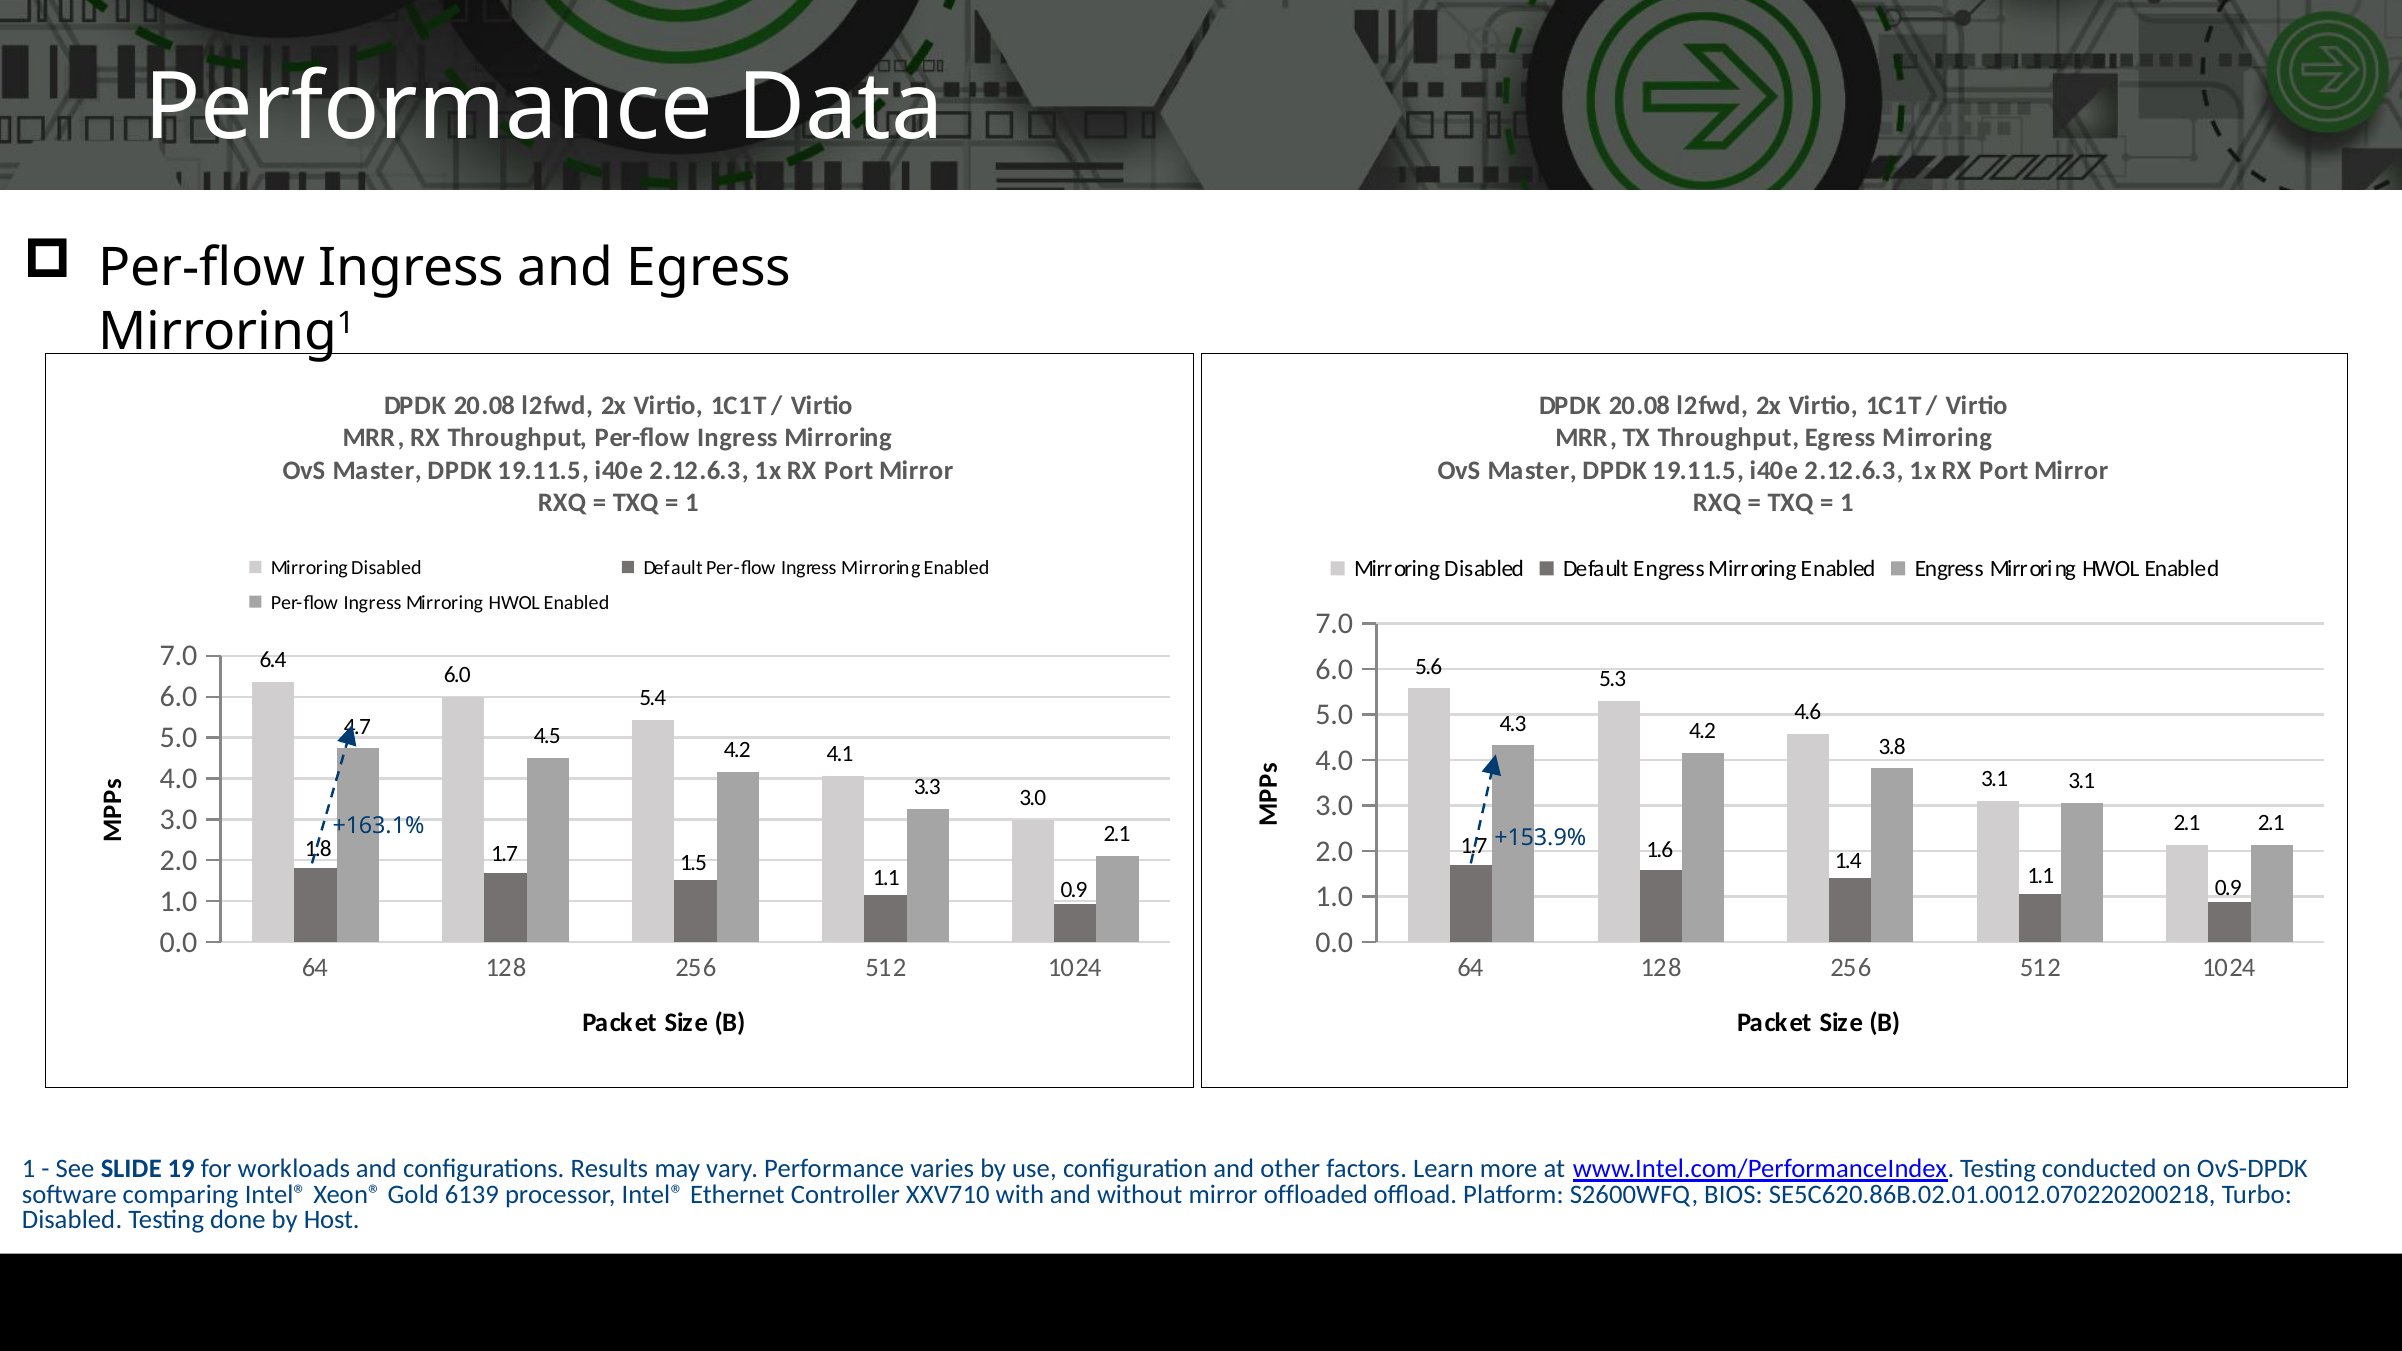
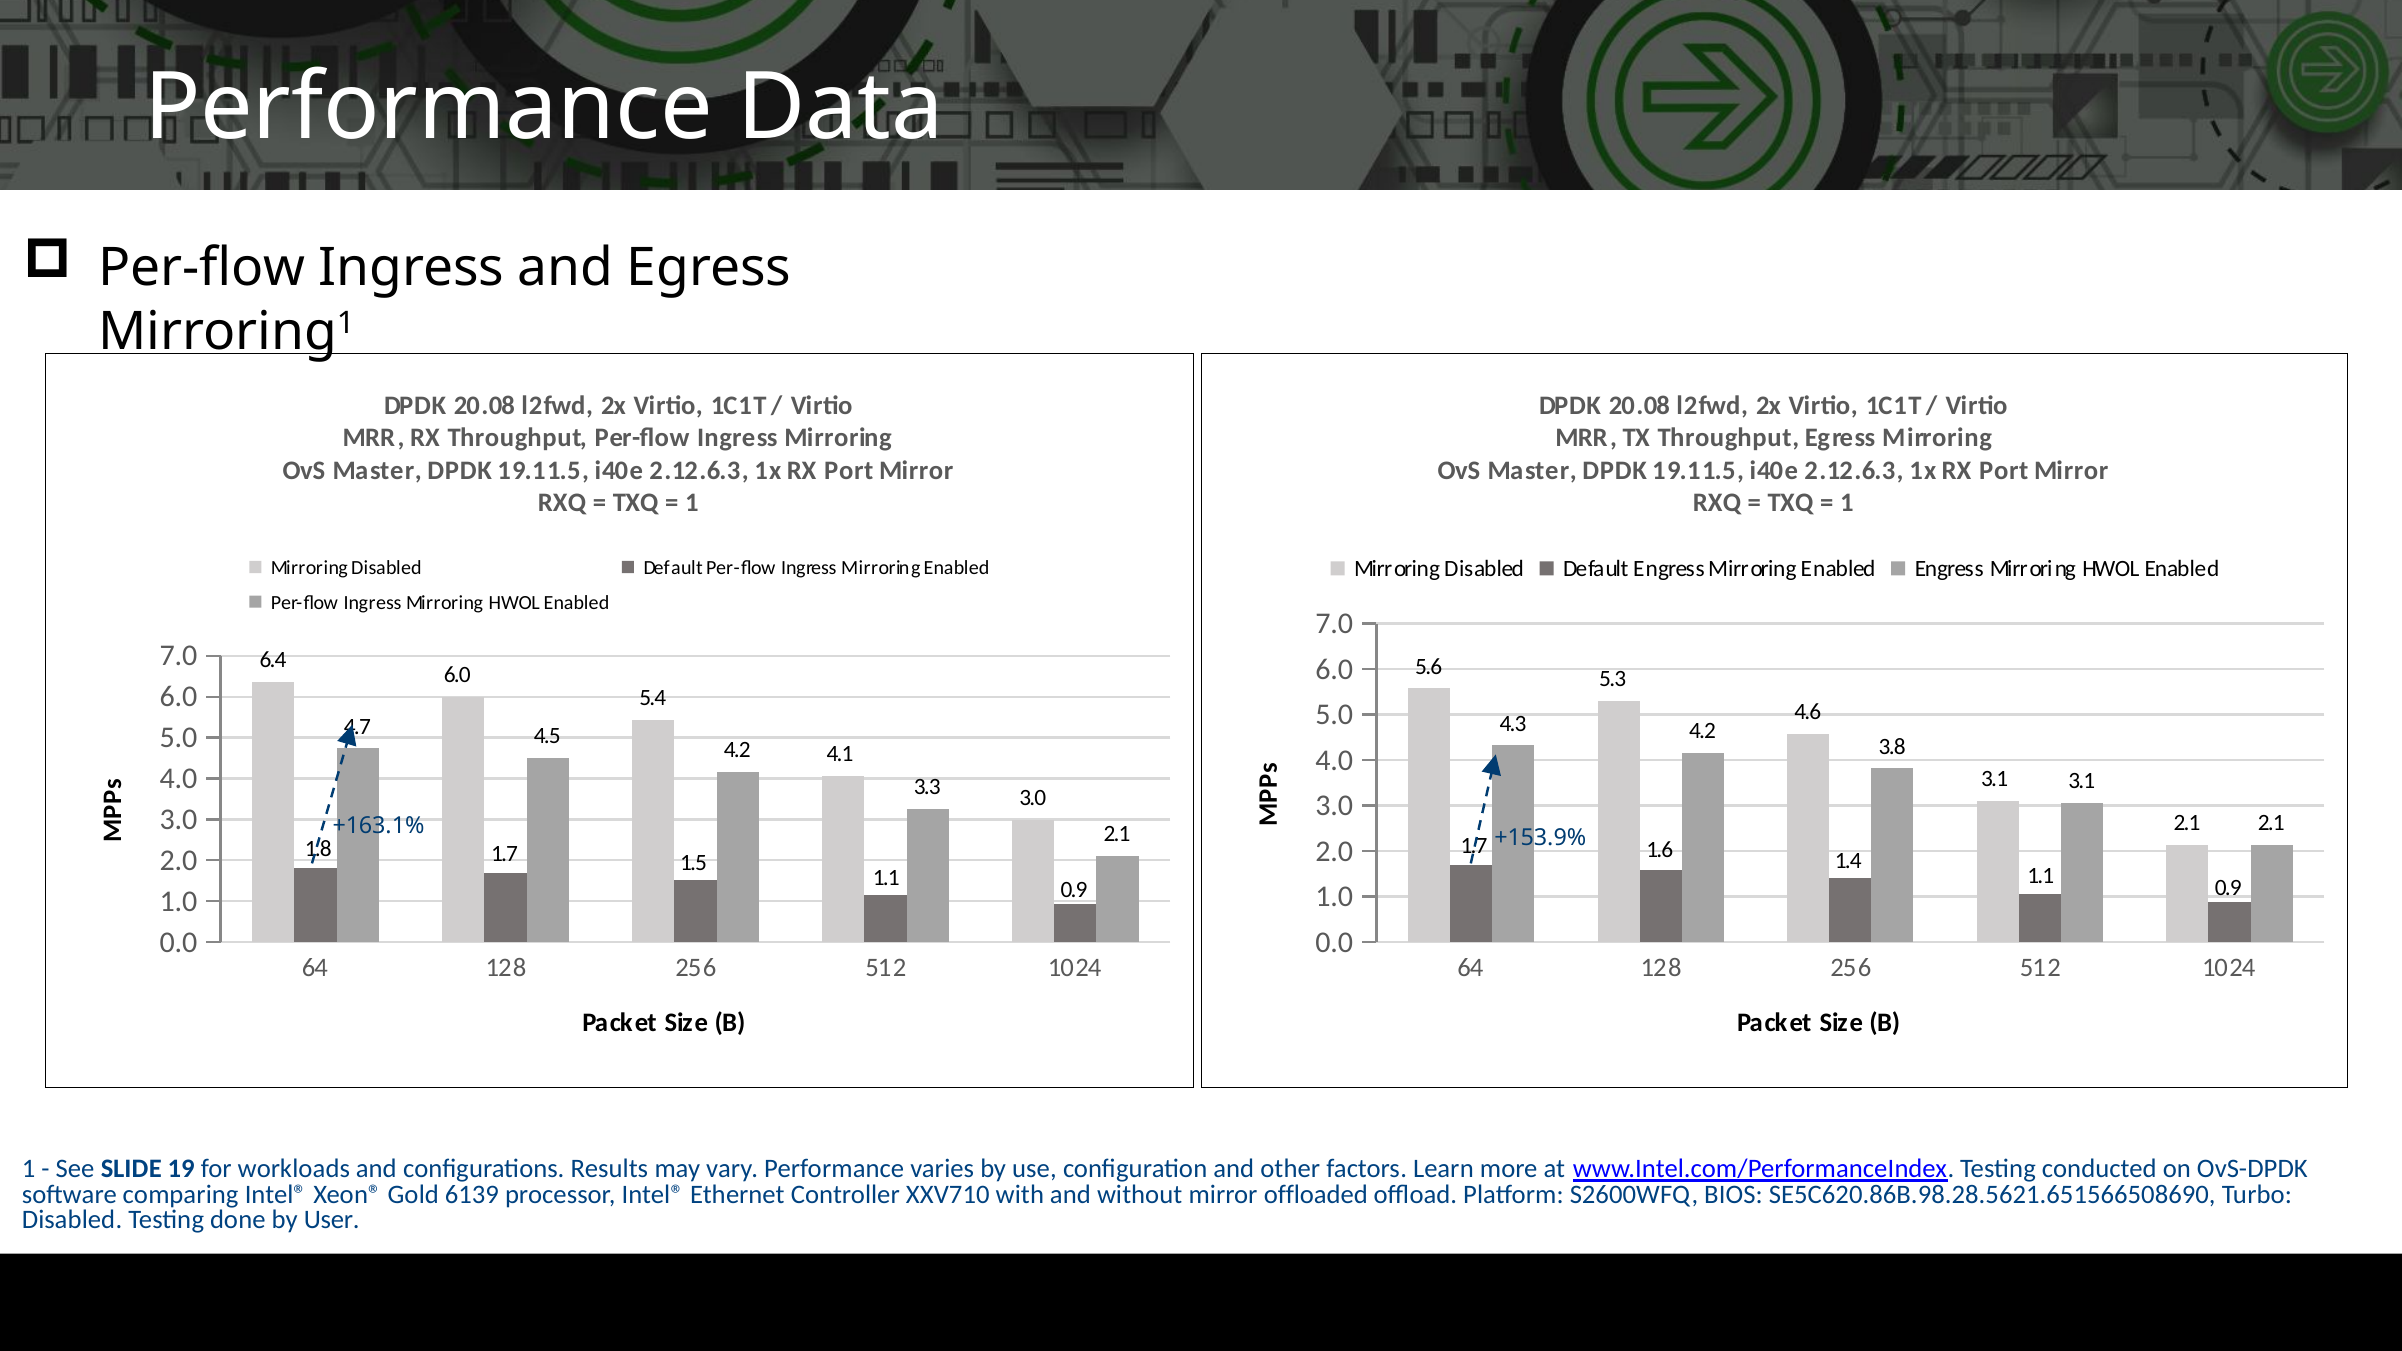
SE5C620.86B.02.01.0012.070220200218: SE5C620.86B.02.01.0012.070220200218 -> SE5C620.86B.98.28.5621.651566508690 (1992, 1195)
Host: Host -> User (332, 1220)
